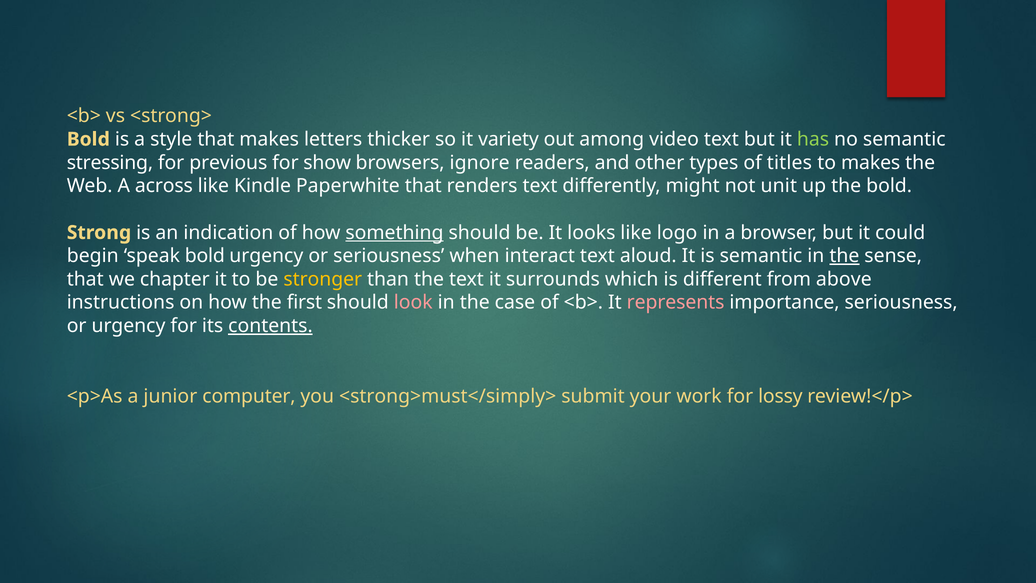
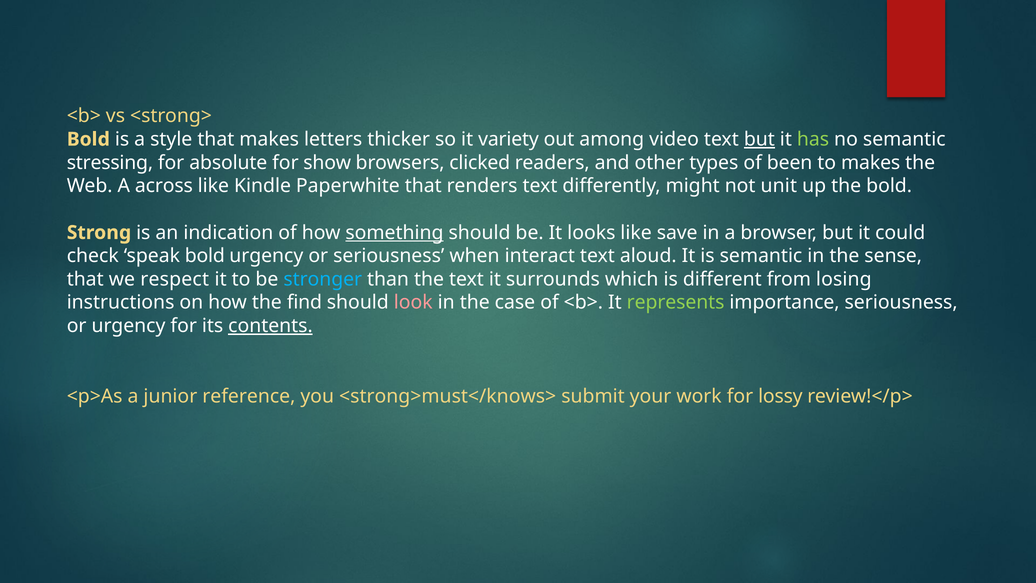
but underline: none -> present (759, 139)
previous: previous -> absolute (228, 163)
ignore: ignore -> clicked (480, 163)
titles: titles -> been (790, 163)
logo: logo -> save (677, 232)
begin: begin -> check (93, 256)
the underline: present -> none (844, 256)
chapter: chapter -> respect (175, 279)
stronger colour: yellow -> light blue (323, 279)
above: above -> losing (844, 279)
first: first -> find (304, 302)
represents colour: pink -> light green (676, 302)
computer: computer -> reference (249, 396)
<strong>must</simply>: <strong>must</simply> -> <strong>must</knows> (448, 396)
